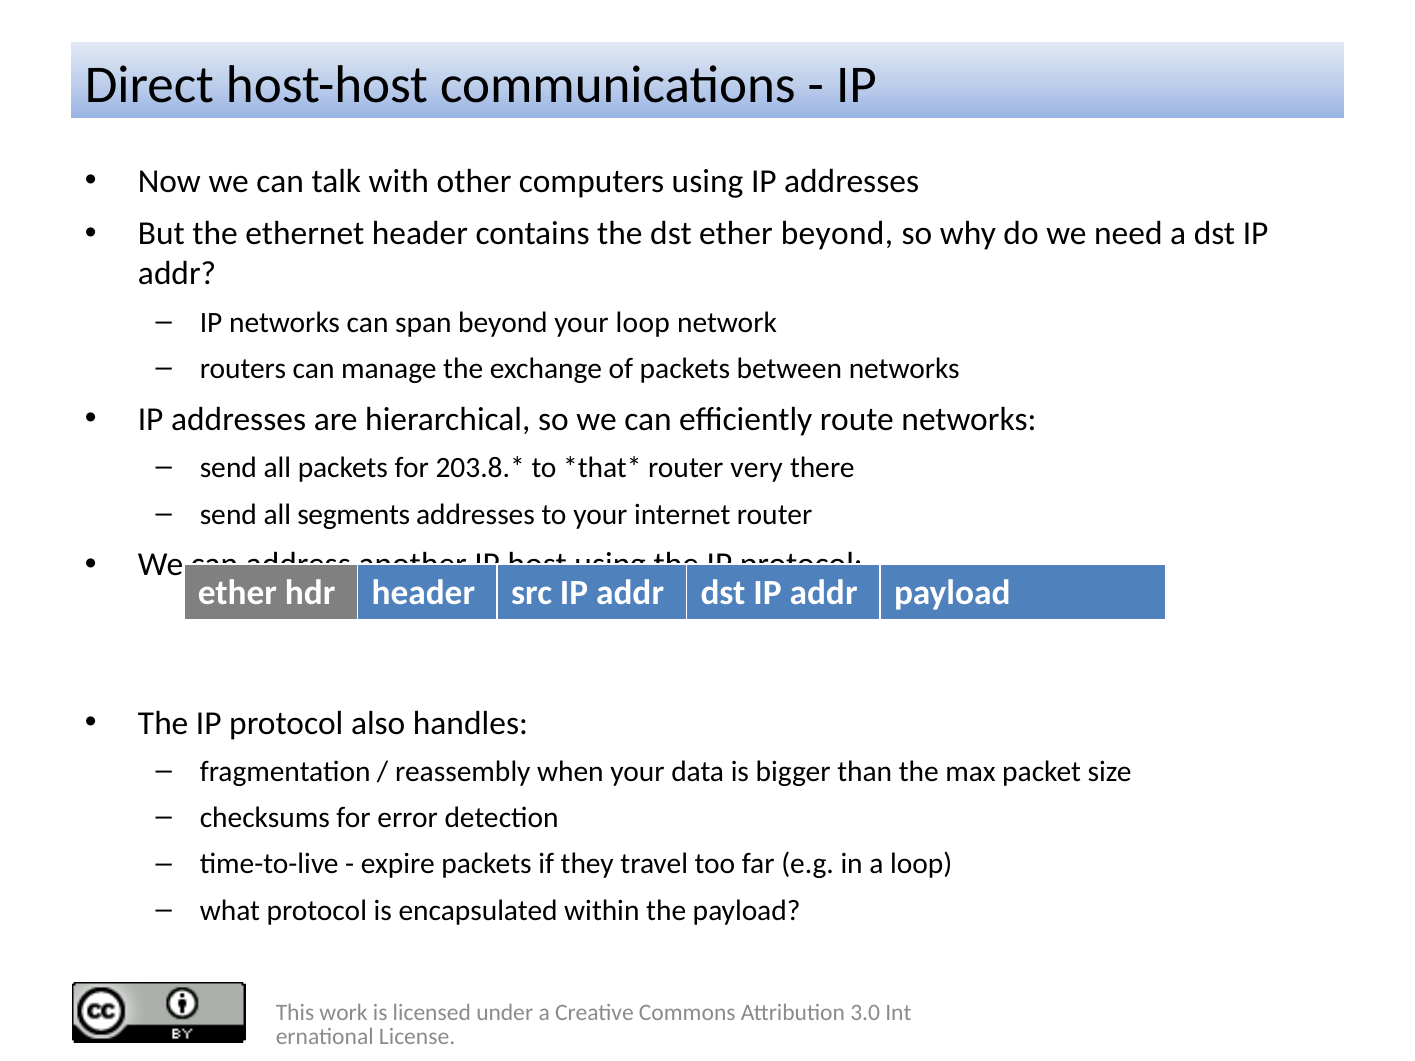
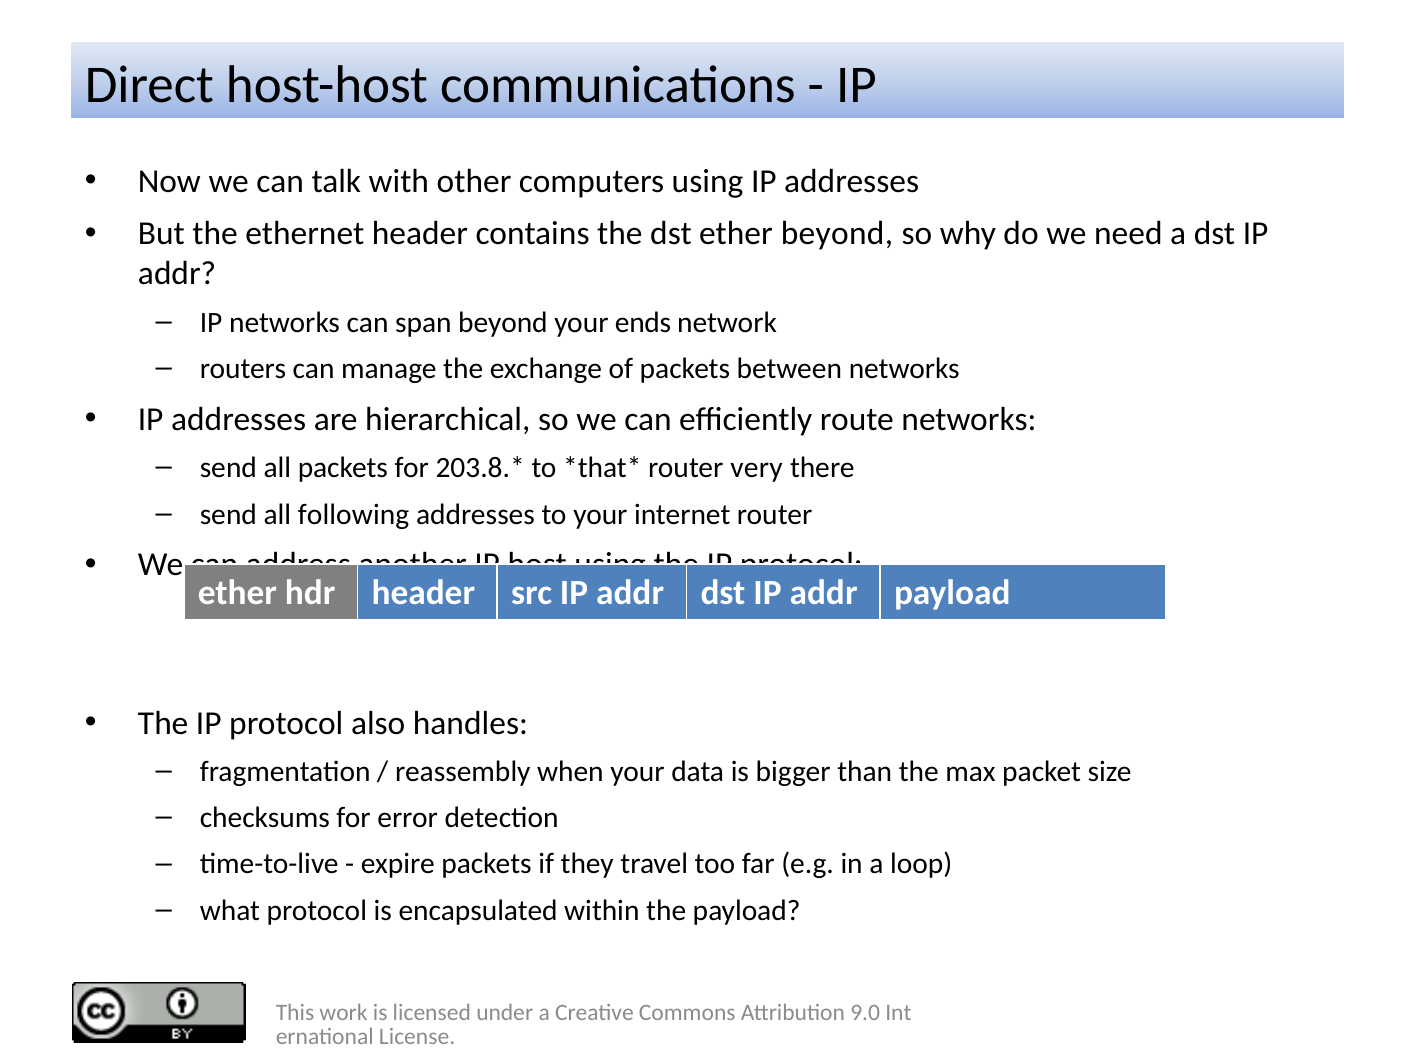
your loop: loop -> ends (643, 323)
segments: segments -> following (354, 514)
3.0: 3.0 -> 9.0 (865, 1013)
